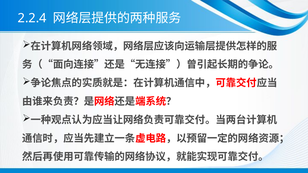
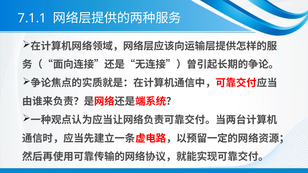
2.2.4: 2.2.4 -> 7.1.1 (32, 18)
